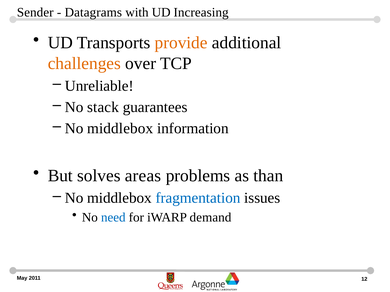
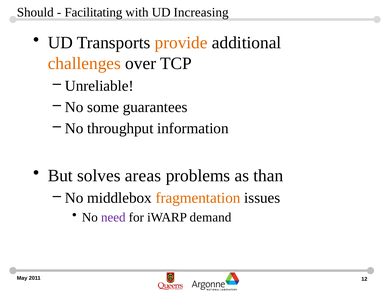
Sender: Sender -> Should (35, 12)
Datagrams: Datagrams -> Facilitating (93, 12)
stack: stack -> some (103, 107)
middlebox: middlebox -> throughput (120, 129)
fragmentation colour: blue -> orange (198, 198)
need colour: blue -> purple (113, 218)
